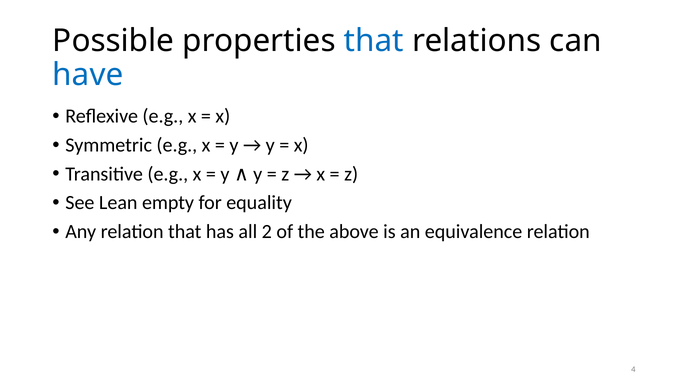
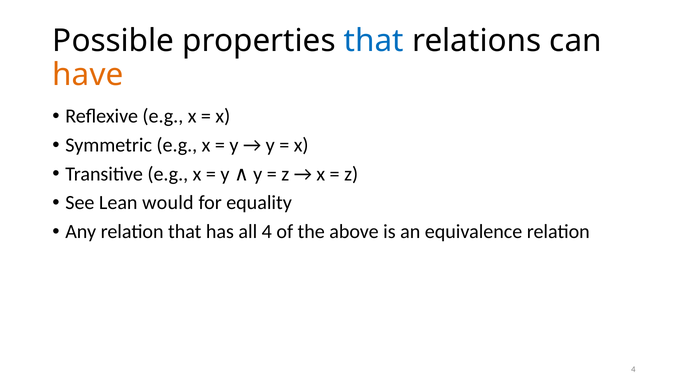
have colour: blue -> orange (88, 75)
empty: empty -> would (168, 203)
all 2: 2 -> 4 (267, 232)
